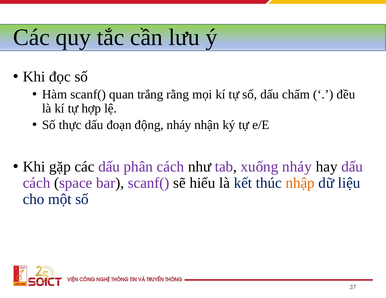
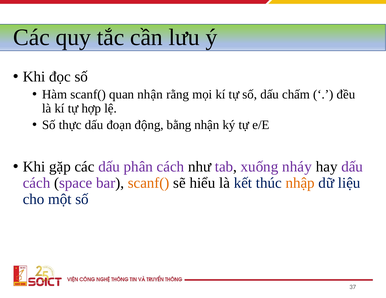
quan trắng: trắng -> nhận (150, 94)
động nháy: nháy -> bằng (179, 125)
scanf( colour: purple -> orange (149, 183)
